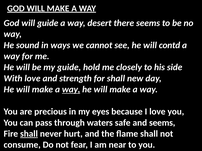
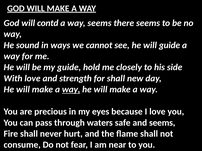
will guide: guide -> contd (48, 23)
way desert: desert -> seems (99, 23)
will contd: contd -> guide (170, 45)
shall underline: present -> none (29, 134)
